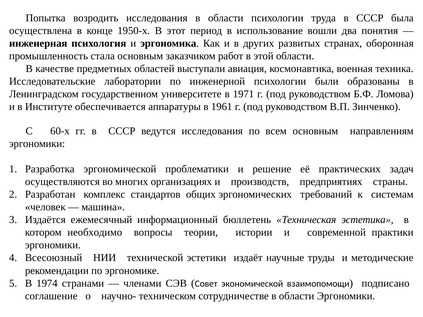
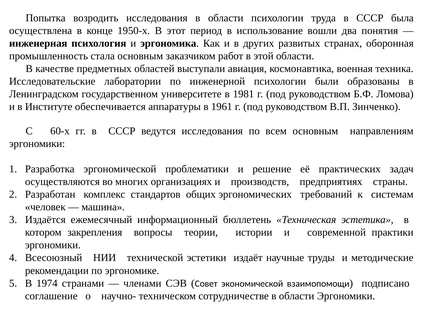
1971: 1971 -> 1981 (243, 94)
необходимо: необходимо -> закрепления (95, 233)
